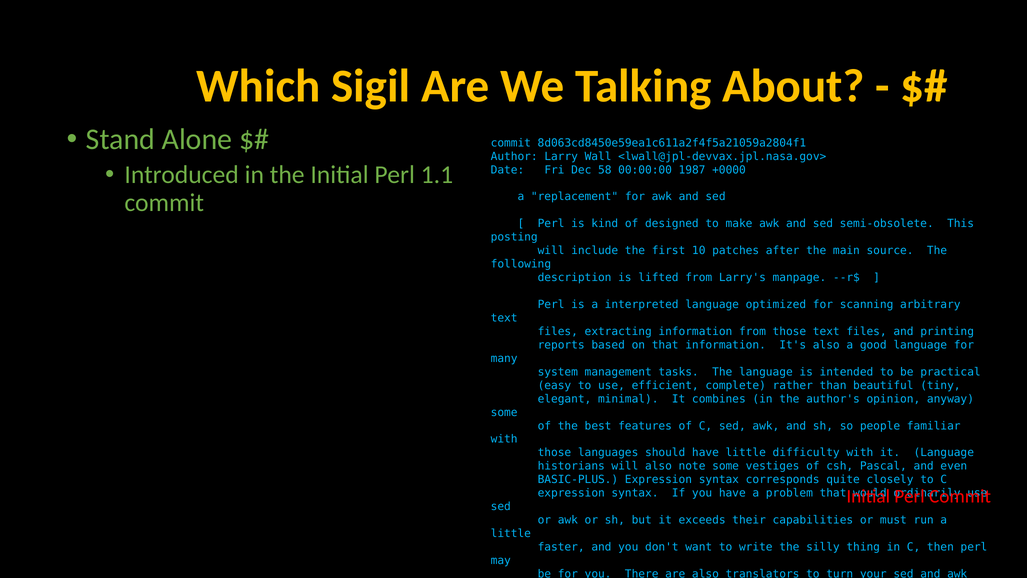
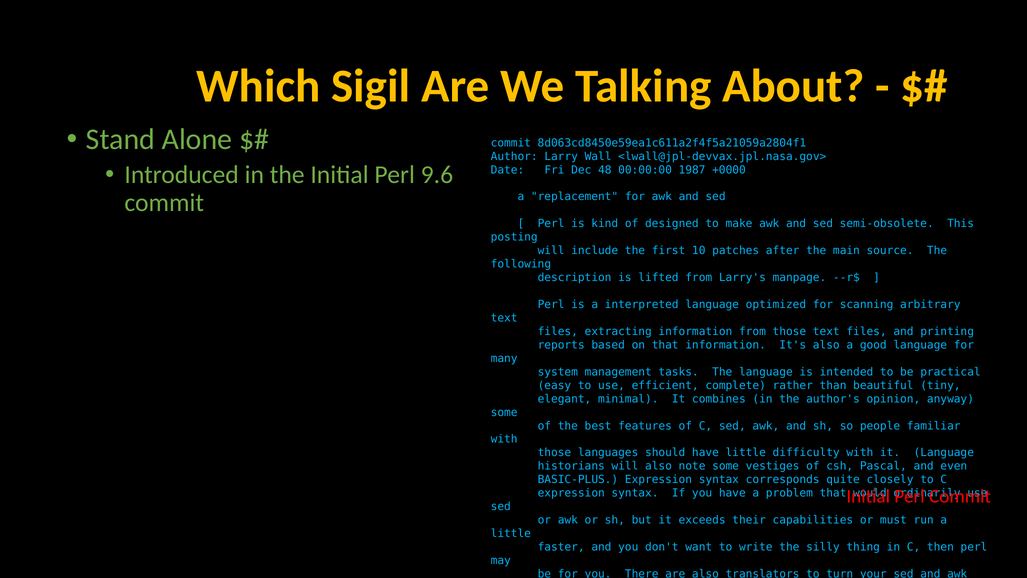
1.1: 1.1 -> 9.6 (437, 175)
58: 58 -> 48 (605, 170)
